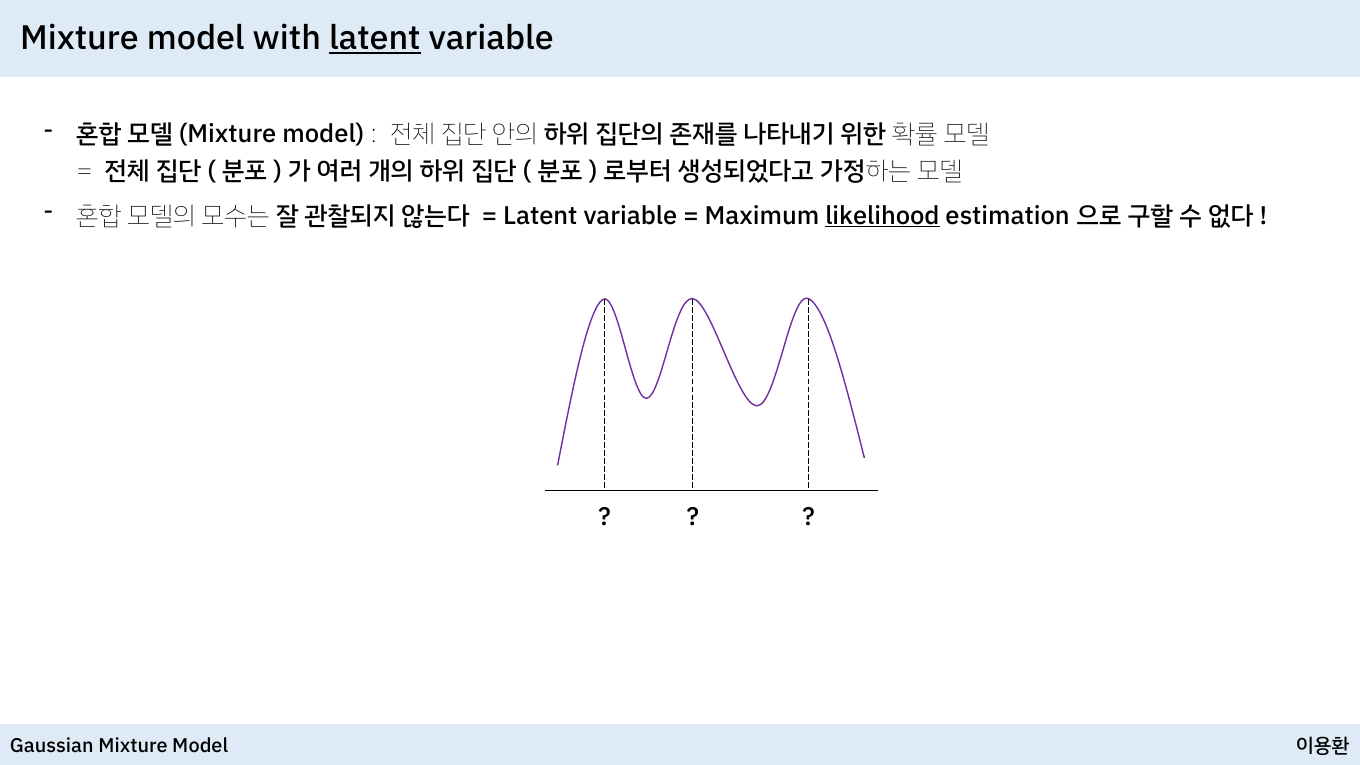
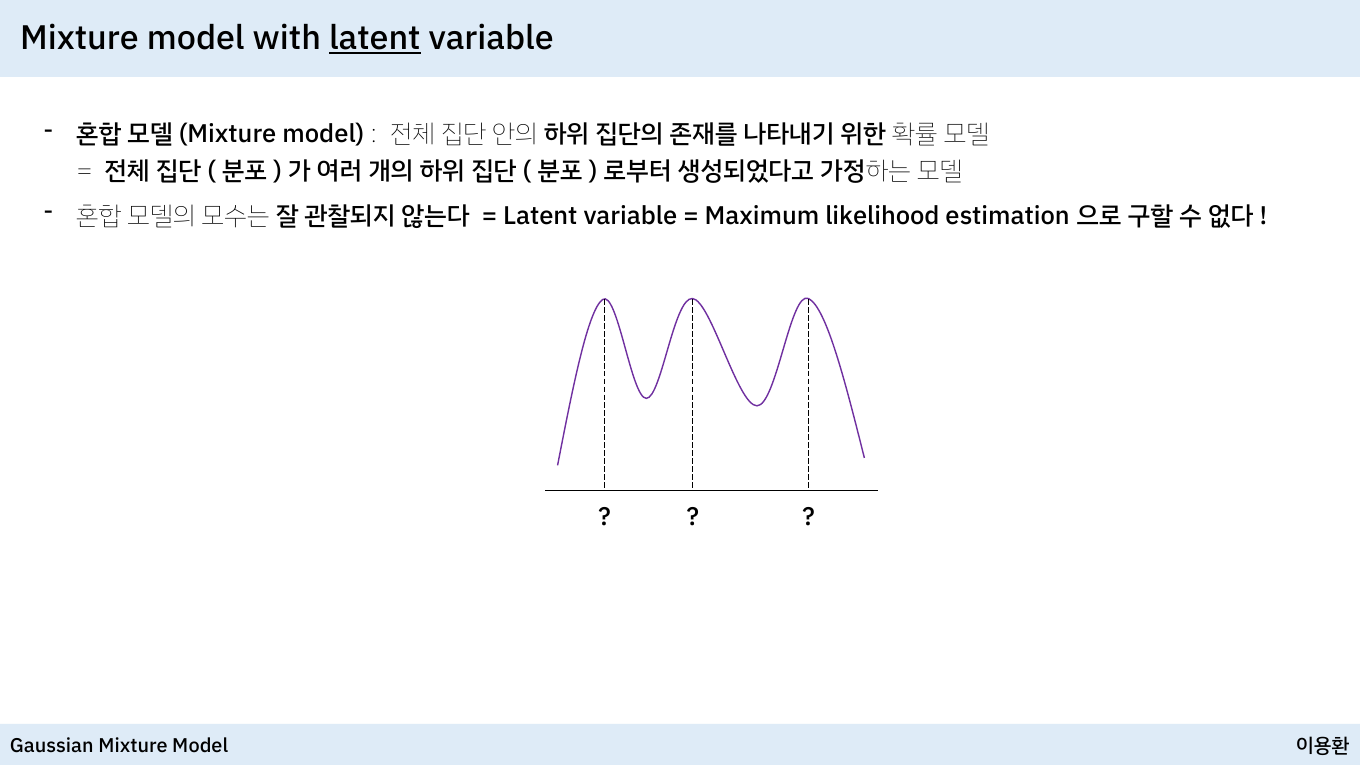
likelihood underline: present -> none (882, 216)
